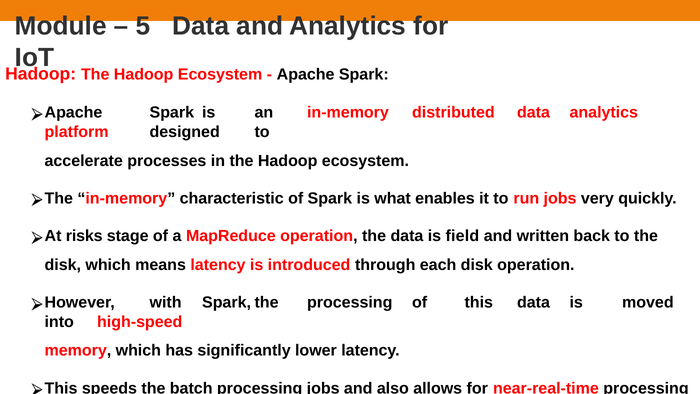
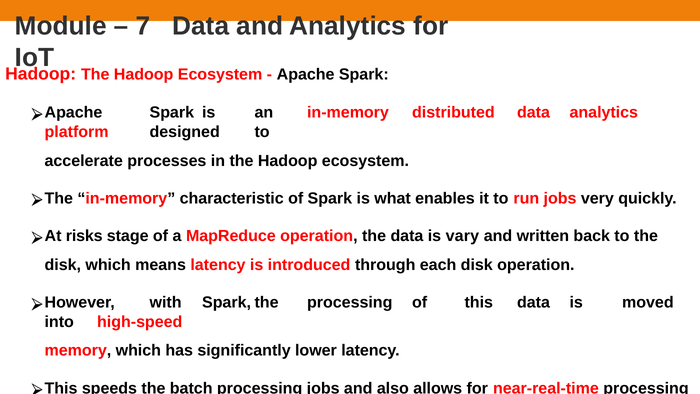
5: 5 -> 7 (143, 26)
field: field -> vary (462, 236)
